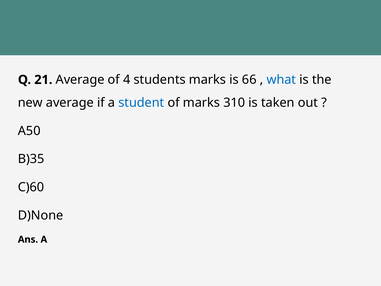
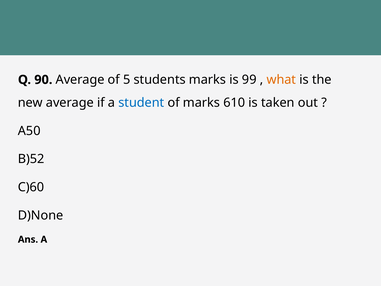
21: 21 -> 90 (43, 80)
4: 4 -> 5 (127, 80)
66: 66 -> 99 (249, 80)
what colour: blue -> orange (281, 80)
310: 310 -> 610 (234, 103)
B)35: B)35 -> B)52 (31, 159)
